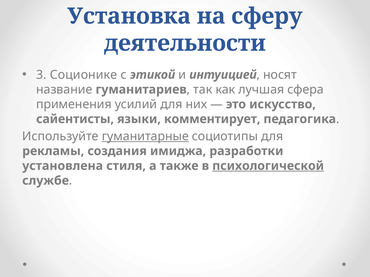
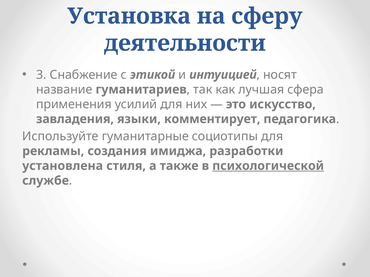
Соционике: Соционике -> Снабжение (84, 75)
сайентисты: сайентисты -> завладения (75, 119)
гуманитарные underline: present -> none (145, 137)
